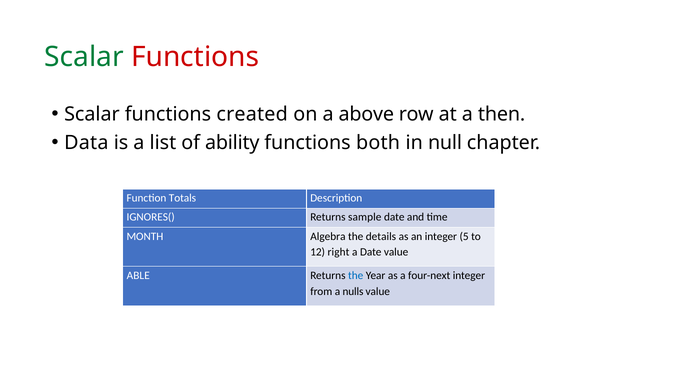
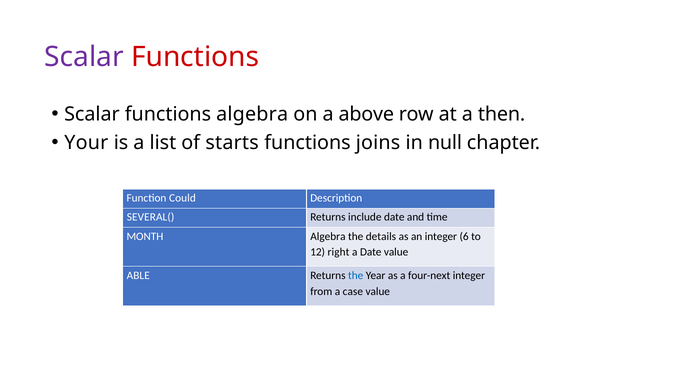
Scalar colour: green -> purple (84, 57)
functions created: created -> algebra (252, 114)
Data: Data -> Your (86, 143)
ability: ability -> starts (232, 143)
both: both -> joins (378, 143)
Totals: Totals -> Could (182, 198)
IGNORES(: IGNORES( -> SEVERAL( (151, 217)
sample: sample -> include (365, 217)
5: 5 -> 6 (464, 236)
nulls: nulls -> case (353, 292)
